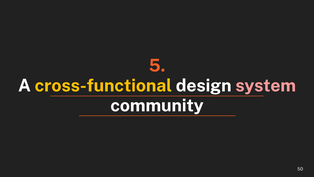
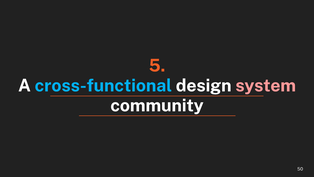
cross-functional colour: yellow -> light blue (103, 85)
